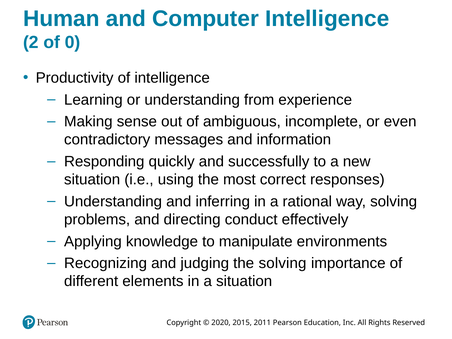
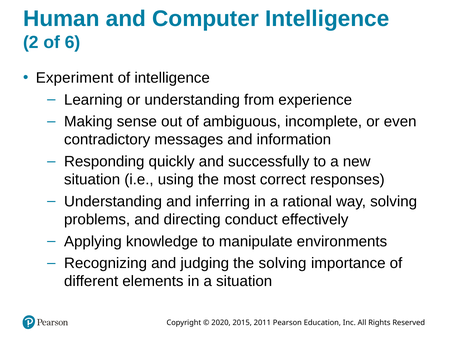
0: 0 -> 6 (73, 42)
Productivity: Productivity -> Experiment (75, 78)
